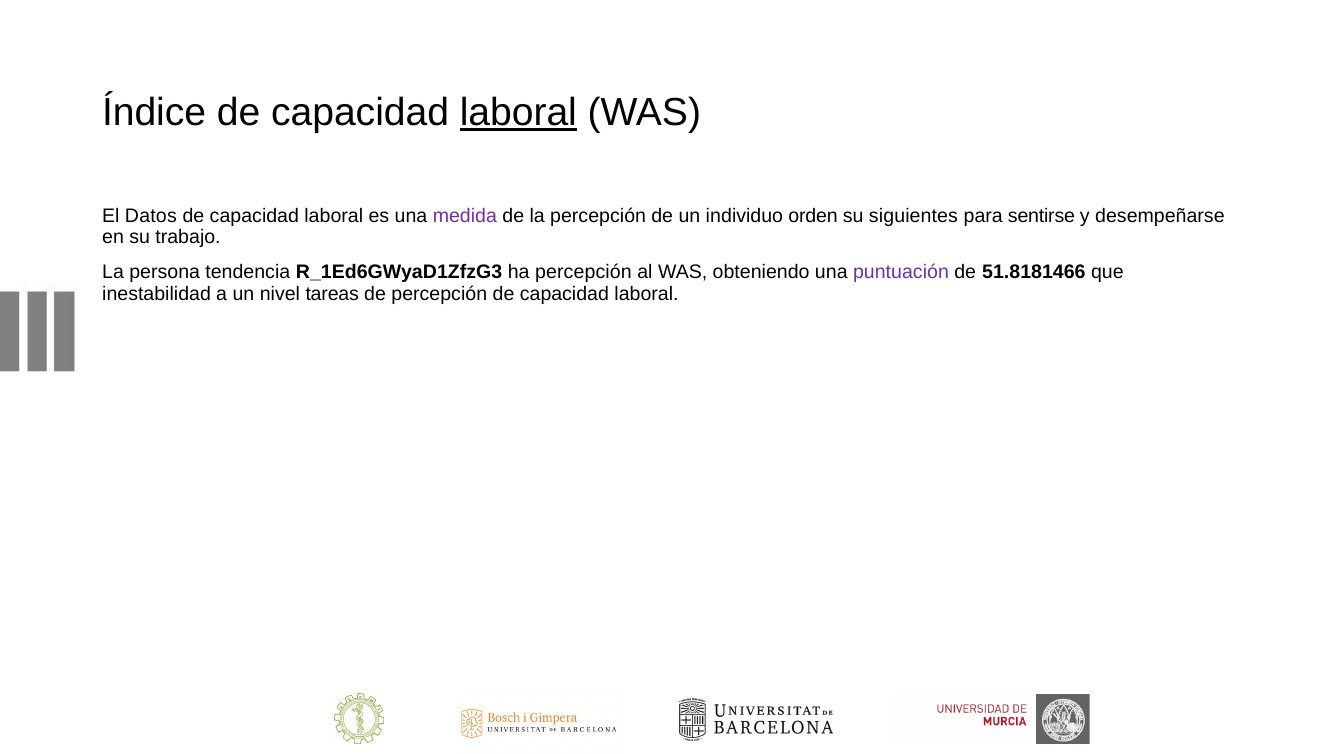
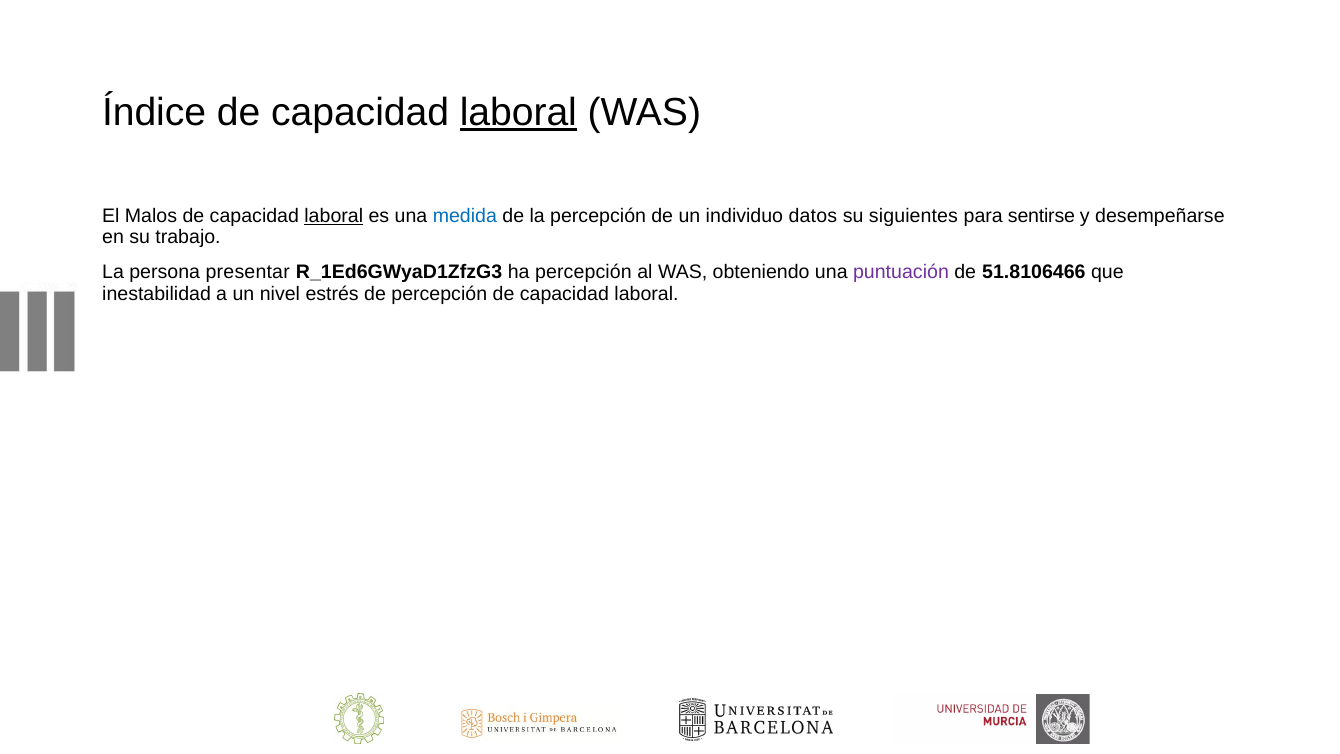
Datos: Datos -> Malos (151, 216)
laboral underline: none -> present (334, 216)
medida colour: purple -> blue (465, 216)
orden: orden -> datos (813, 216)
tendencia: tendencia -> presentar (248, 272)
51.8181466: 51.8181466 -> 51.8106466 (1034, 272)
tareas: tareas -> estrés (332, 293)
